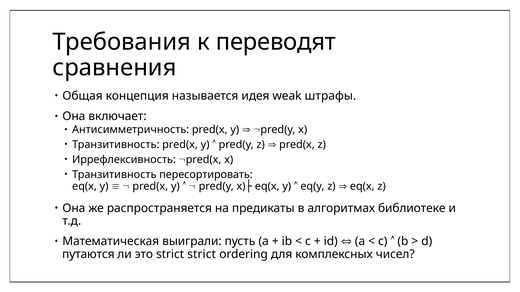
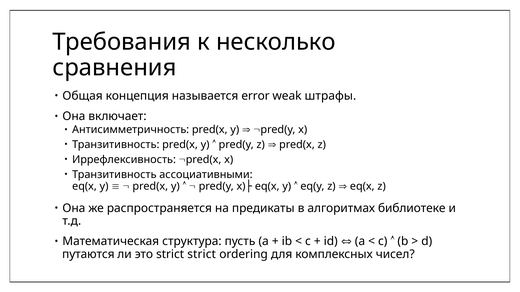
переводят: переводят -> несколько (276, 42)
идея: идея -> error (256, 96)
пересортировать: пересортировать -> ассоциативными (206, 175)
выиграли: выиграли -> структура (192, 242)
